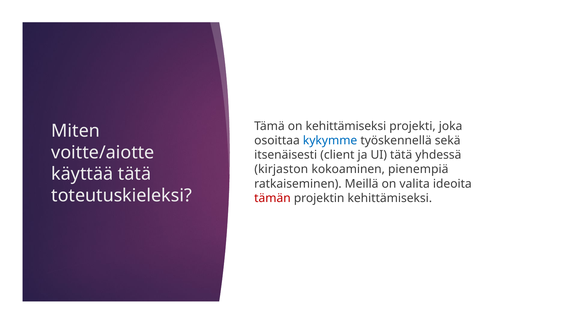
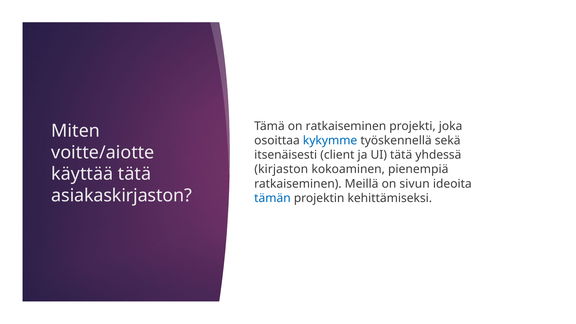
on kehittämiseksi: kehittämiseksi -> ratkaiseminen (346, 126)
valita: valita -> sivun (415, 184)
toteutuskieleksi: toteutuskieleksi -> asiakaskirjaston (122, 196)
tämän colour: red -> blue (272, 198)
